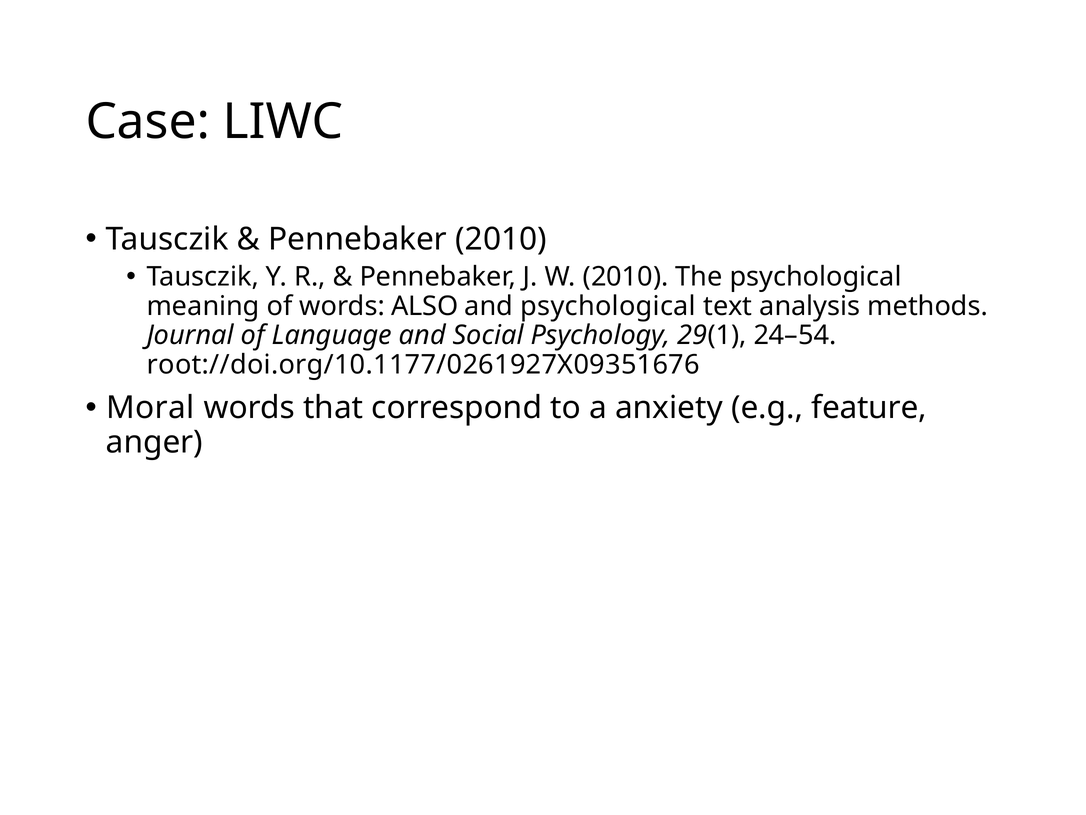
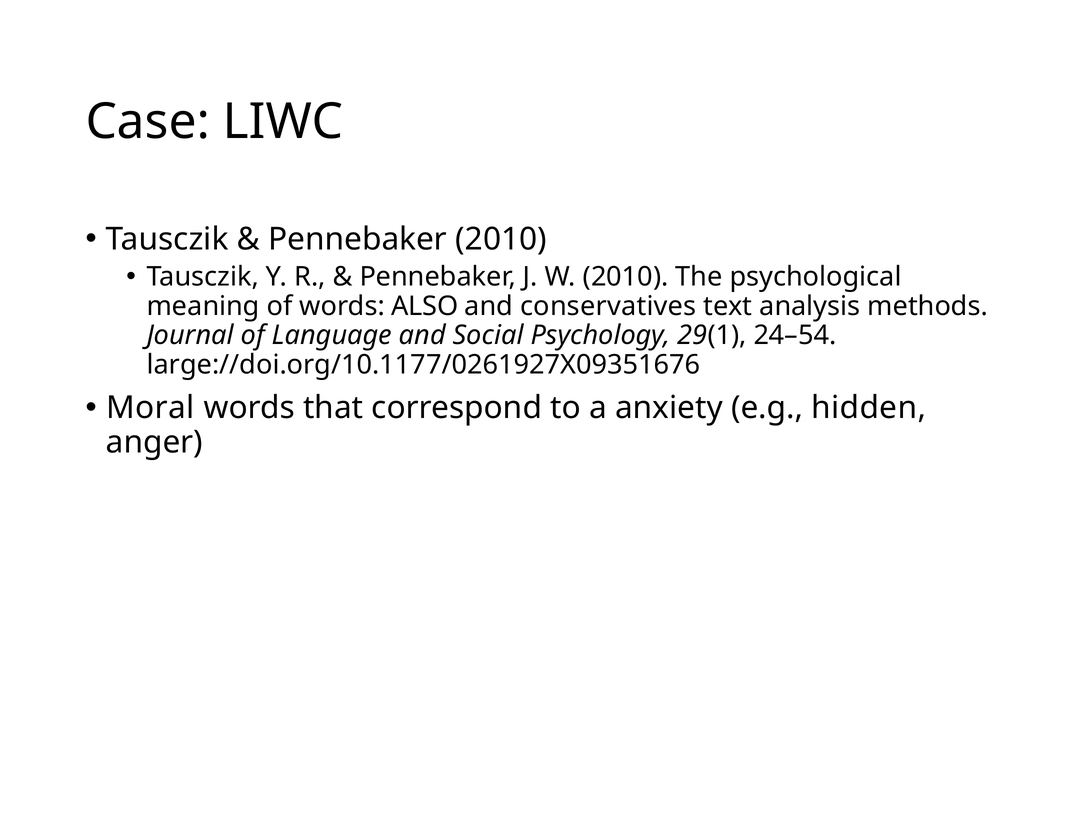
and psychological: psychological -> conservatives (608, 306)
root://doi.org/10.1177/0261927X09351676: root://doi.org/10.1177/0261927X09351676 -> large://doi.org/10.1177/0261927X09351676 (423, 365)
feature: feature -> hidden (869, 408)
